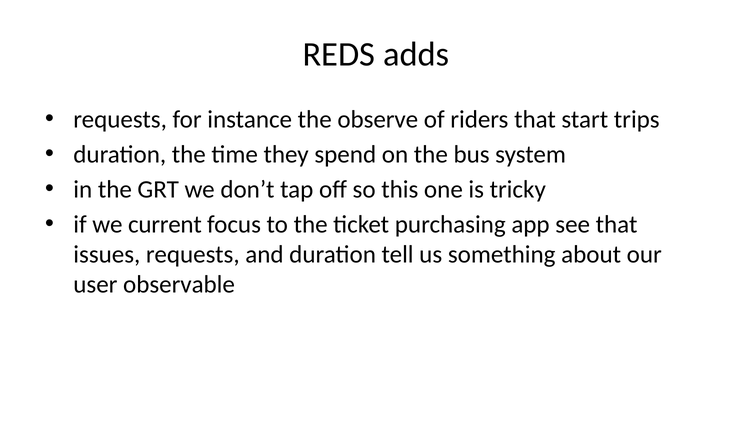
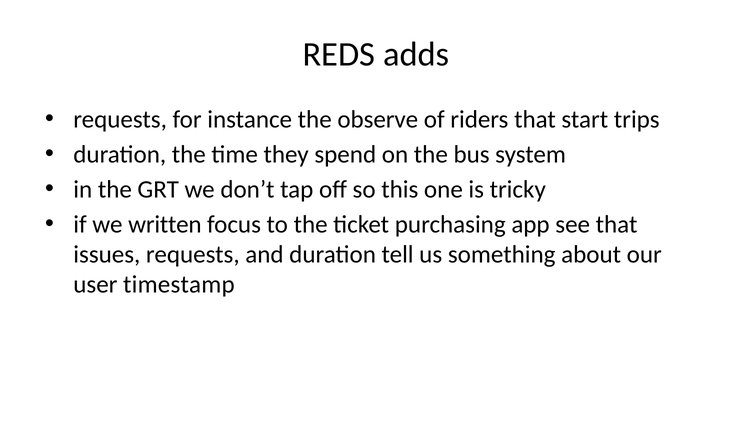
current: current -> written (165, 225)
observable: observable -> timestamp (179, 285)
